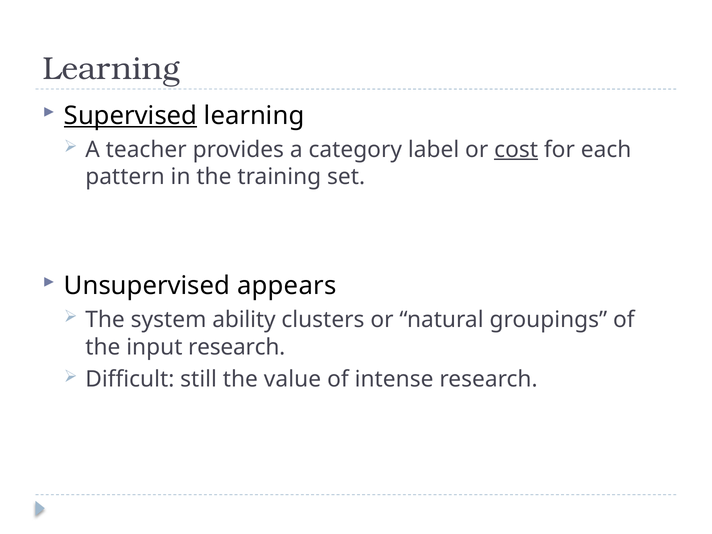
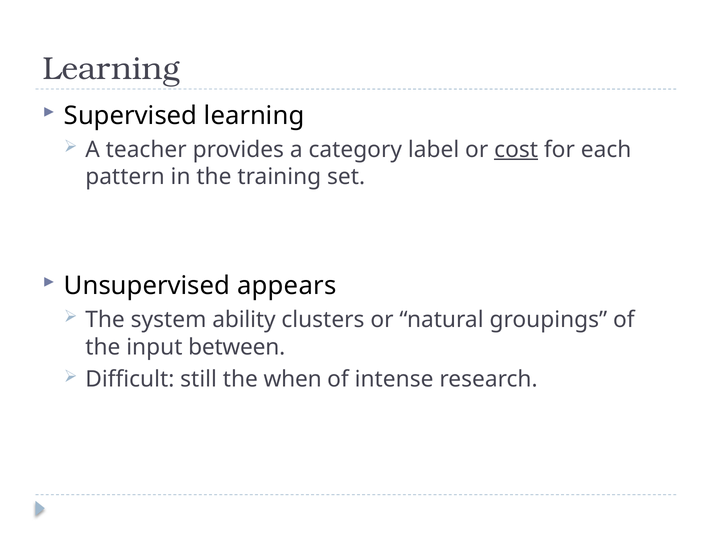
Supervised underline: present -> none (131, 116)
input research: research -> between (237, 347)
value: value -> when (293, 379)
